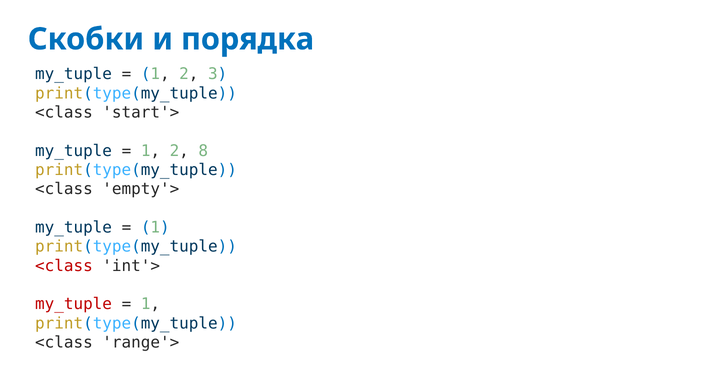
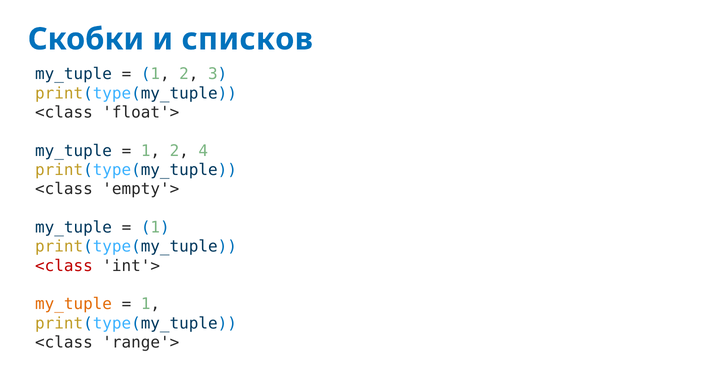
порядка: порядка -> списков (247, 39)
start'>: start'> -> float'> (141, 113)
8: 8 -> 4 (203, 151)
my_tuple colour: red -> orange (74, 304)
